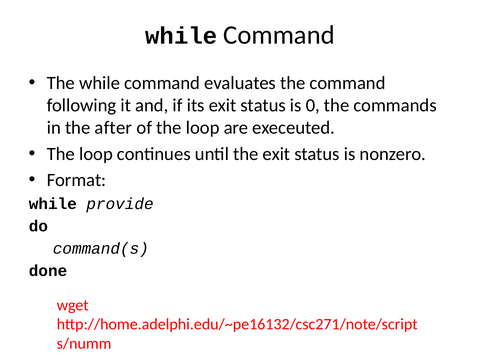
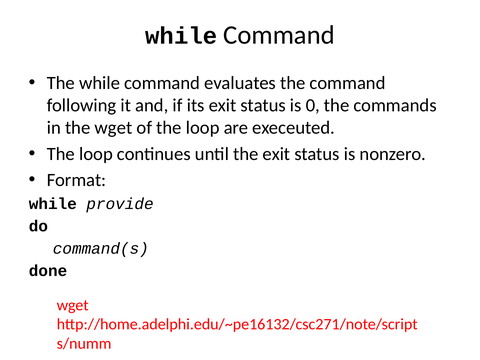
the after: after -> wget (113, 128)
